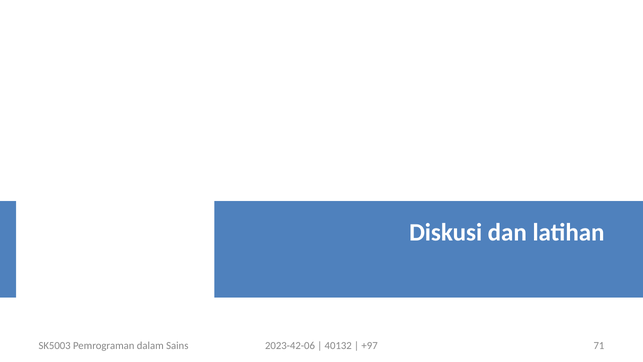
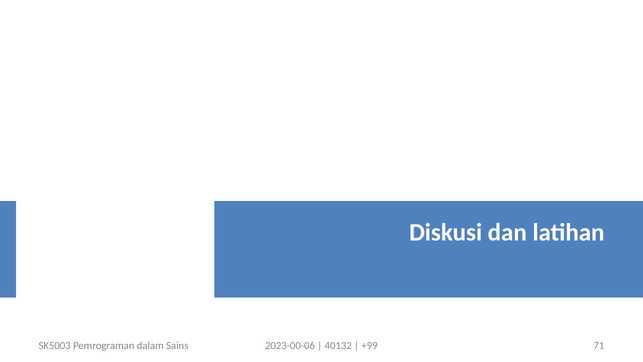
2023-42-06: 2023-42-06 -> 2023-00-06 (290, 346)
+97: +97 -> +99 (370, 346)
